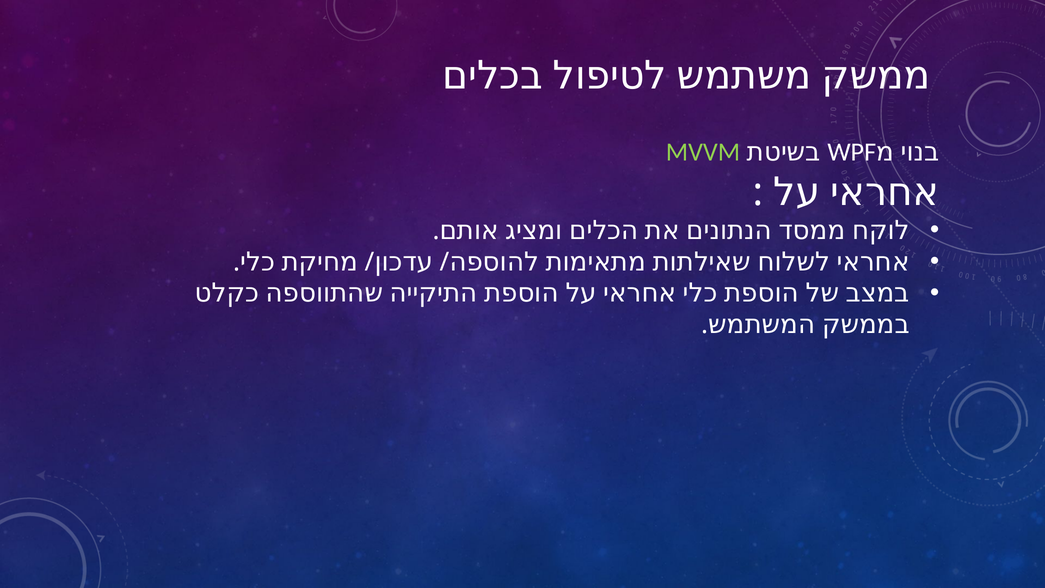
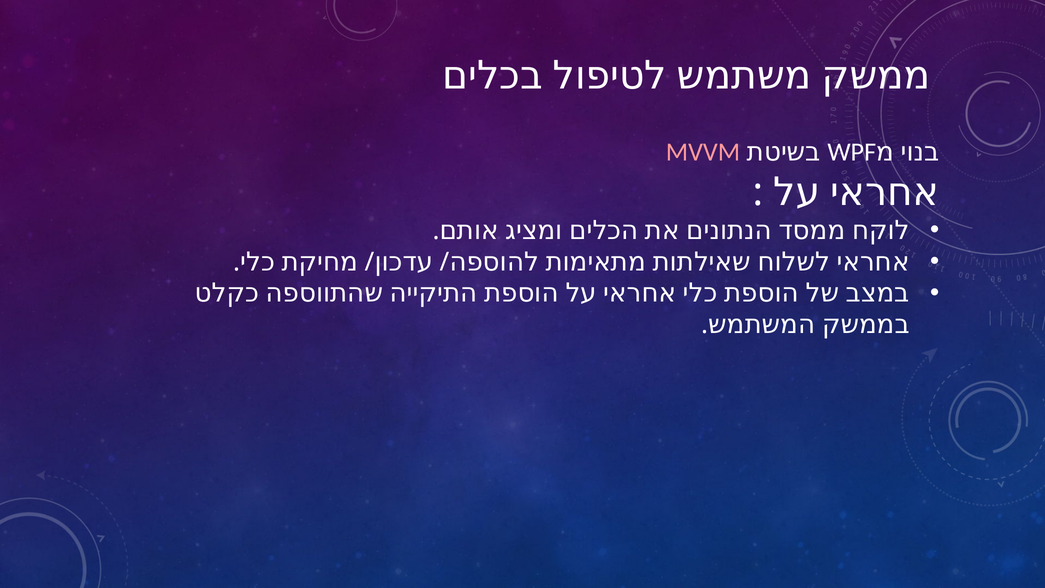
MVVM colour: light green -> pink (703, 152)
